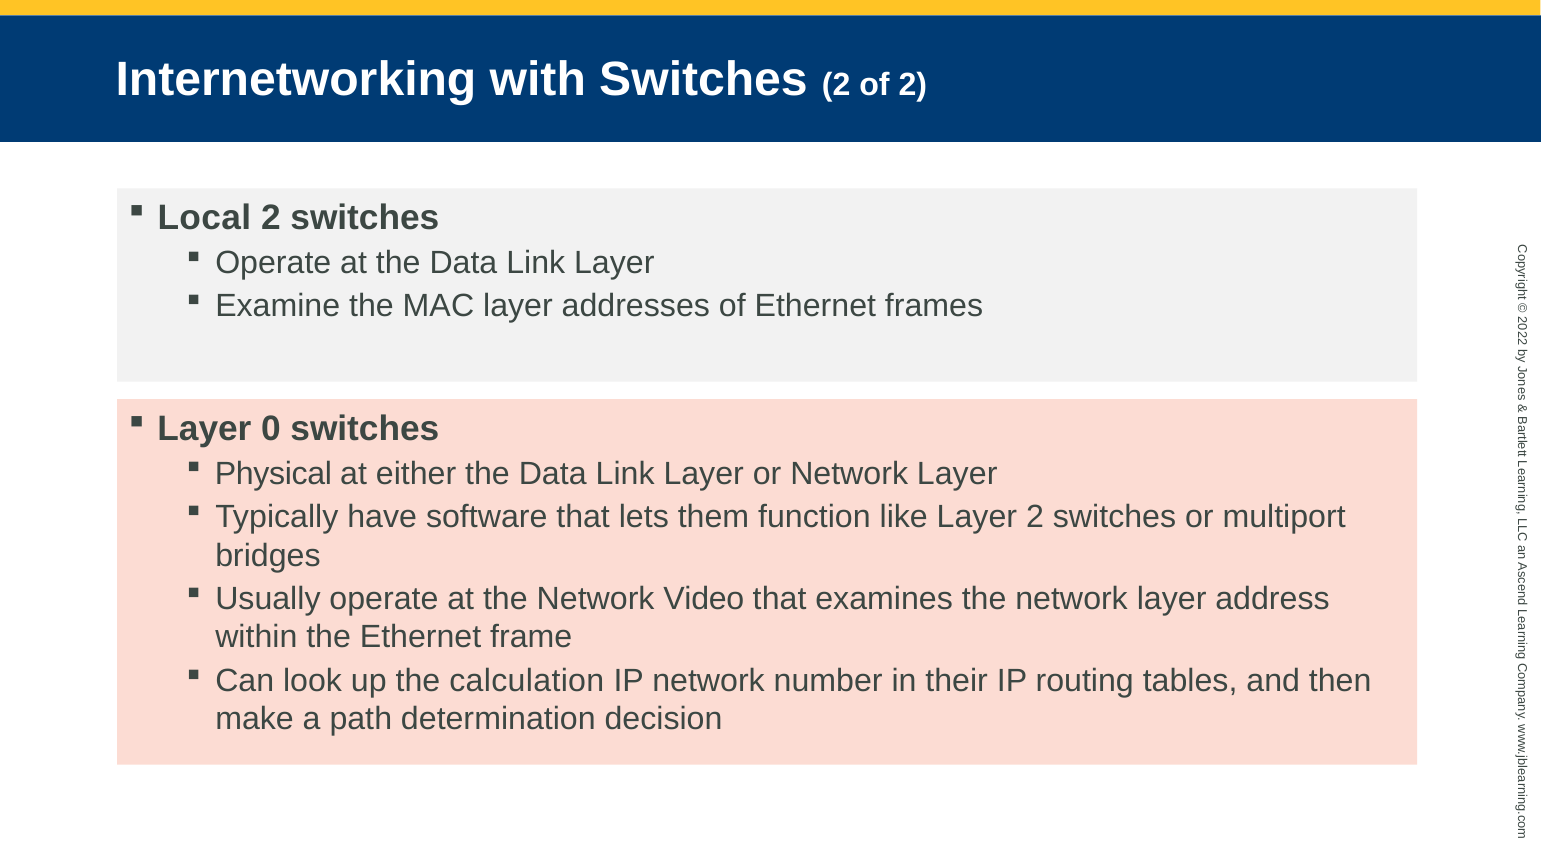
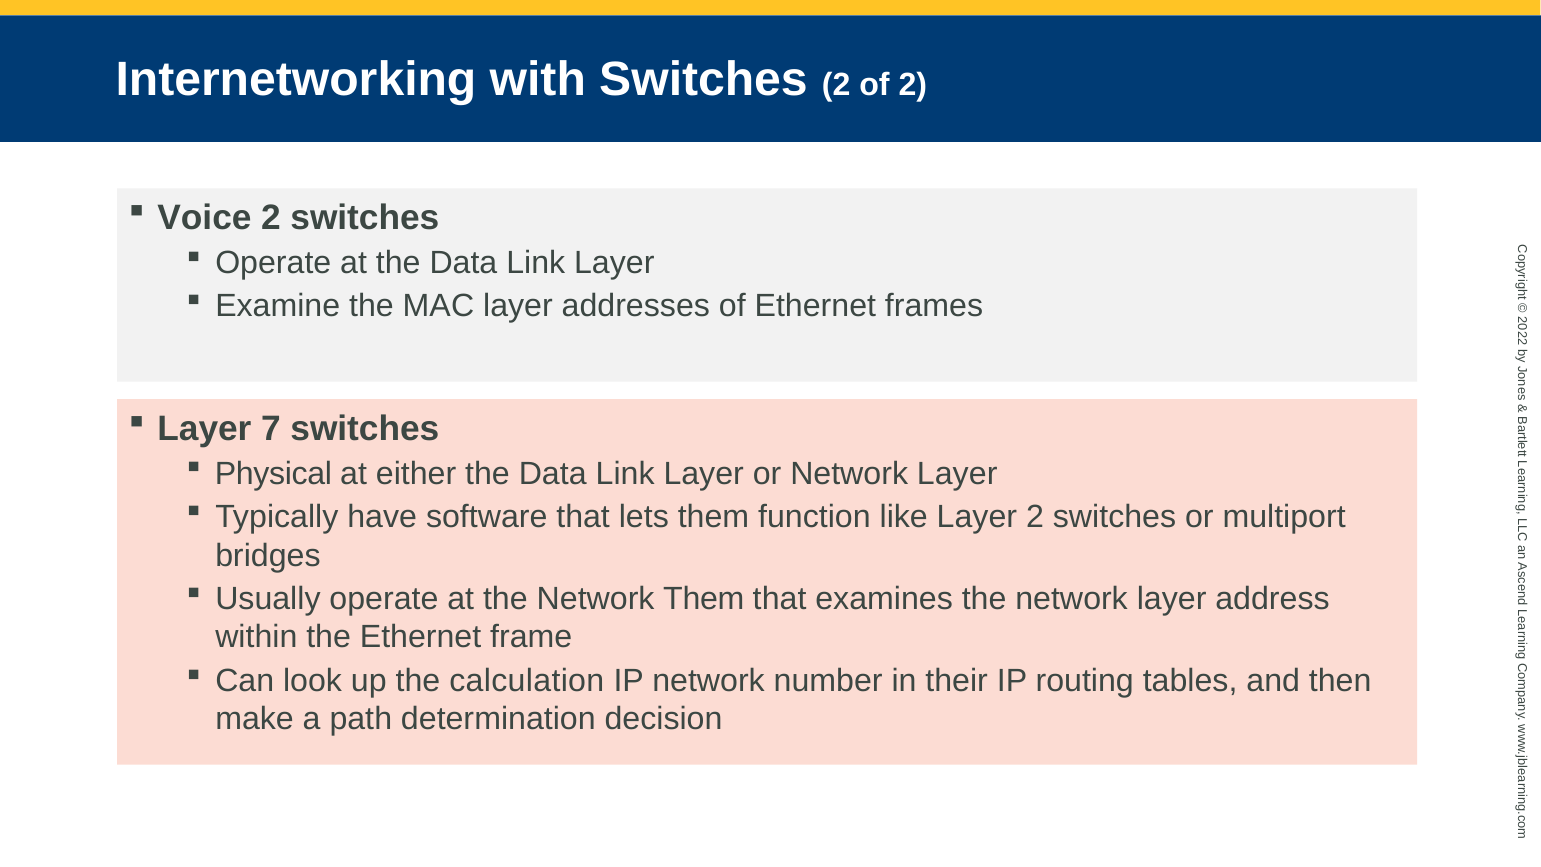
Local: Local -> Voice (204, 218)
Layer 0: 0 -> 7 (271, 428)
Network Video: Video -> Them (704, 599)
